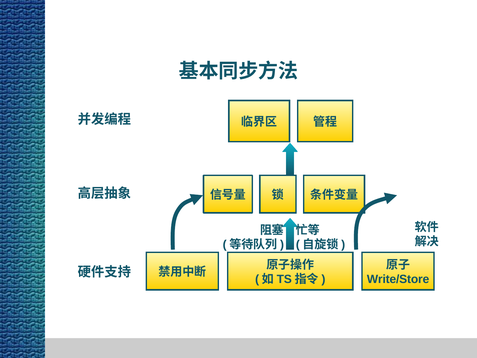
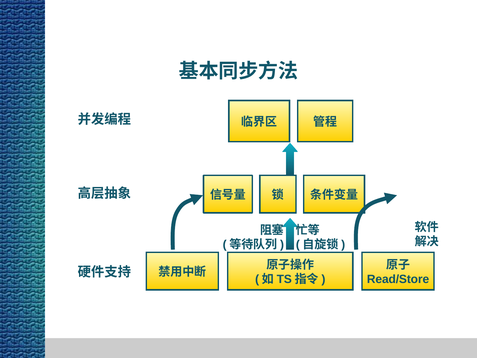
Write/Store: Write/Store -> Read/Store (398, 279)
